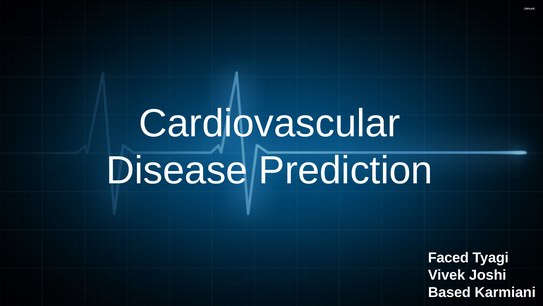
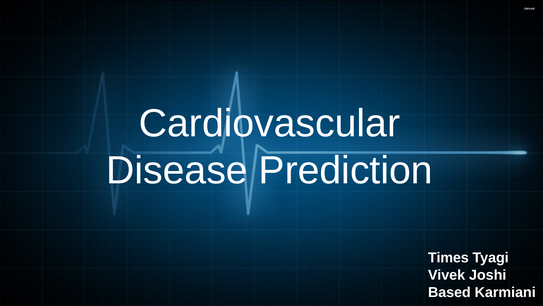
Faced: Faced -> Times (448, 257)
